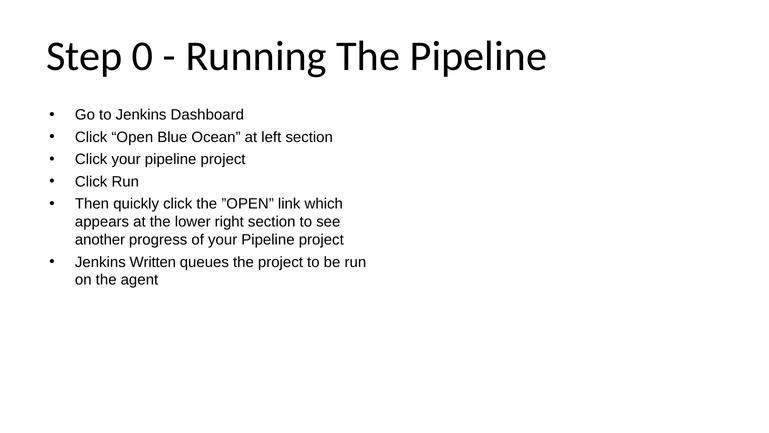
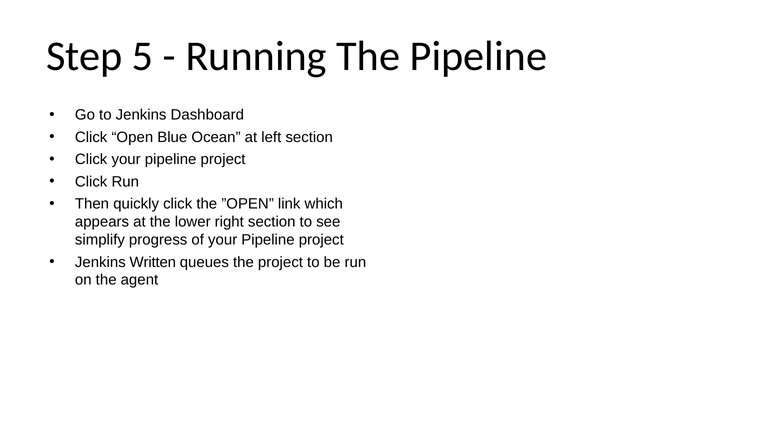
0: 0 -> 5 (143, 56)
another: another -> simplify (100, 240)
